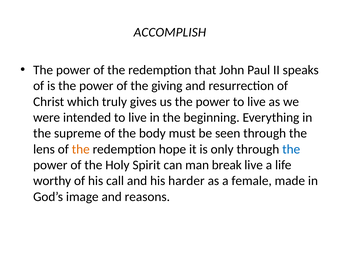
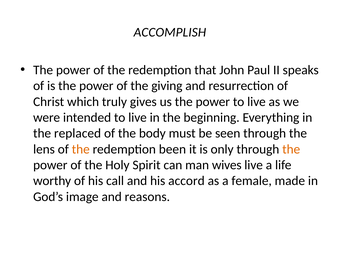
supreme: supreme -> replaced (78, 133)
hope: hope -> been (172, 149)
the colour: blue -> orange (291, 149)
break: break -> wives (227, 165)
harder: harder -> accord (186, 181)
